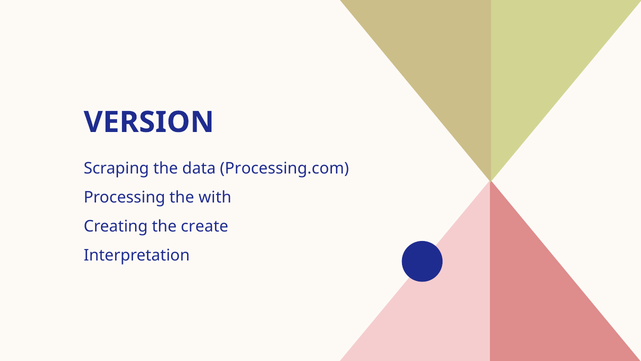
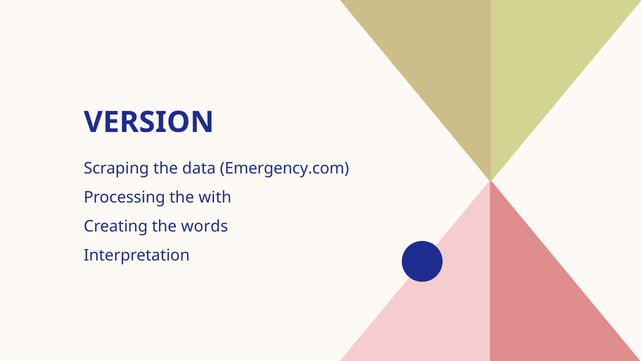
Processing.com: Processing.com -> Emergency.com (285, 168)
create: create -> words (205, 226)
